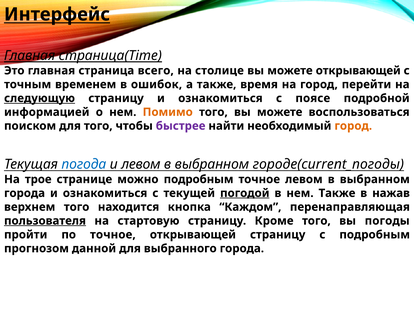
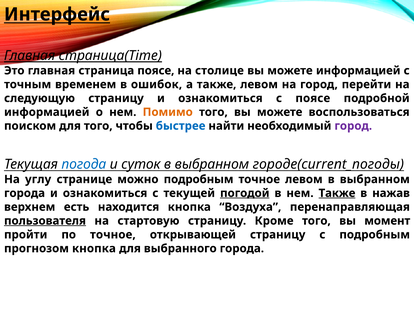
страница всего: всего -> поясе (156, 70)
можете открывающей: открывающей -> информацией (358, 70)
также время: время -> левом (259, 84)
следующую underline: present -> none (40, 98)
быстрее colour: purple -> blue (181, 126)
город colour: orange -> purple (353, 126)
и левом: левом -> суток (141, 164)
трое: трое -> углу (38, 179)
Также underline: none -> present (337, 193)
верхнем того: того -> есть (77, 207)
Каждом: Каждом -> Воздуха (250, 207)
погоды: погоды -> момент (387, 220)
прогнозом данной: данной -> кнопка (94, 248)
